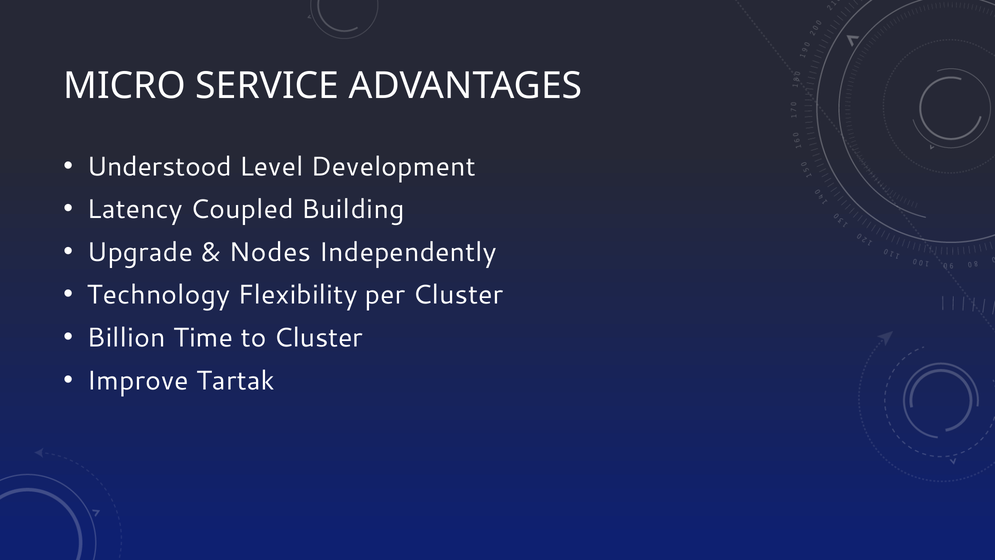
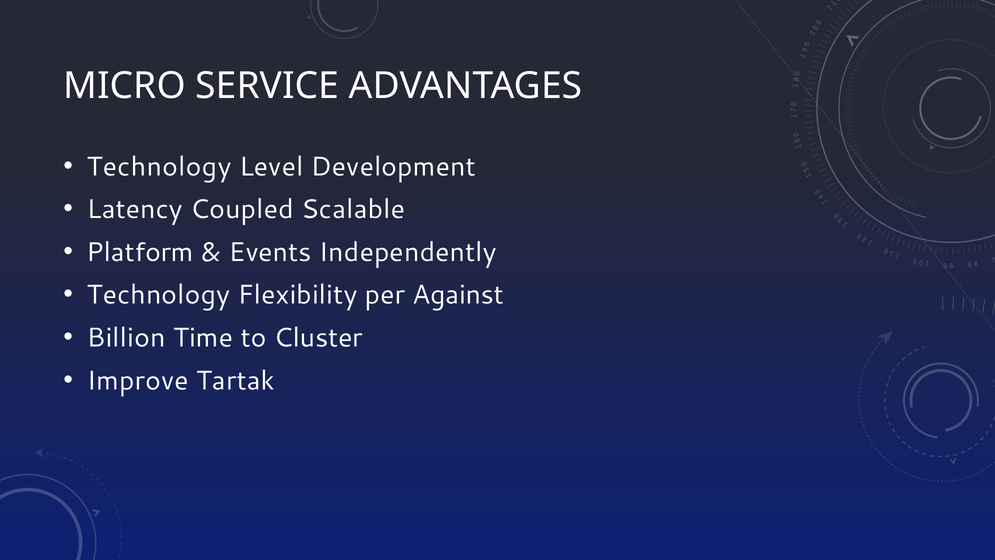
Understood: Understood -> Technology (159, 167)
Building: Building -> Scalable (353, 209)
Upgrade: Upgrade -> Platform (140, 252)
Nodes: Nodes -> Events (270, 252)
per Cluster: Cluster -> Against (458, 295)
